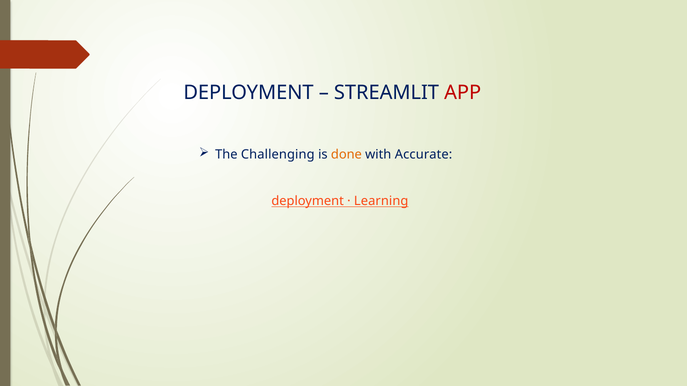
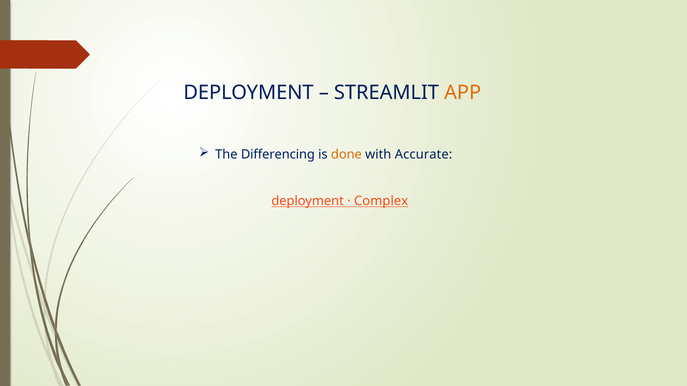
APP colour: red -> orange (463, 93)
Challenging: Challenging -> Differencing (278, 155)
Learning: Learning -> Complex (381, 201)
